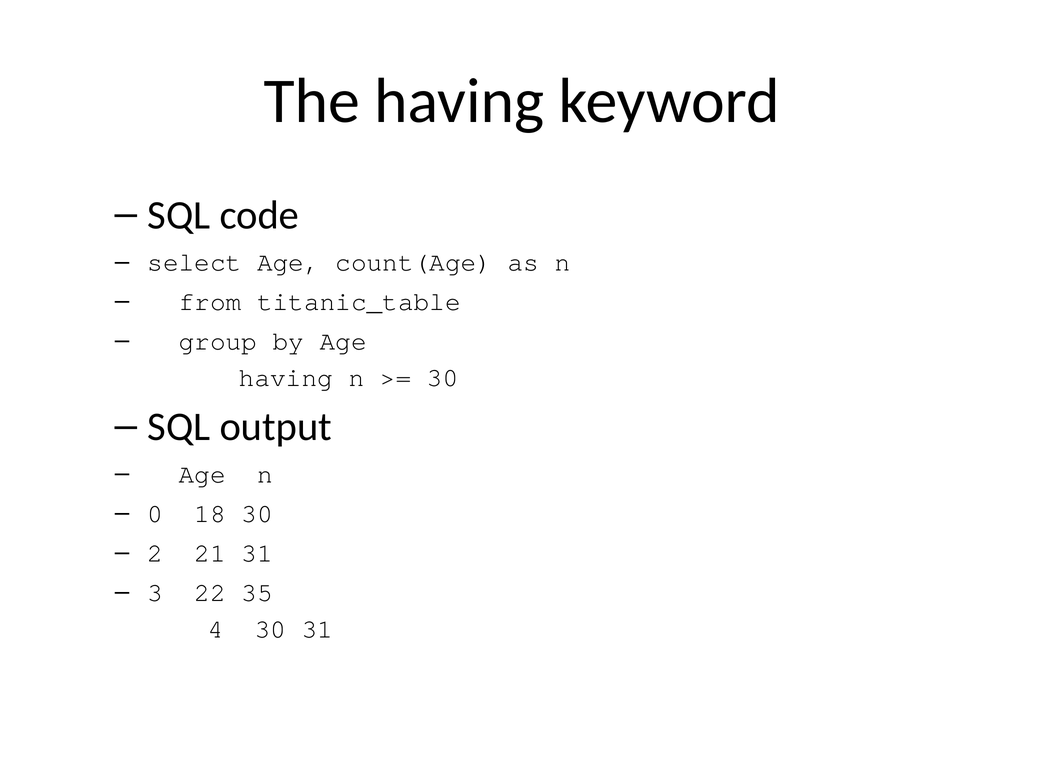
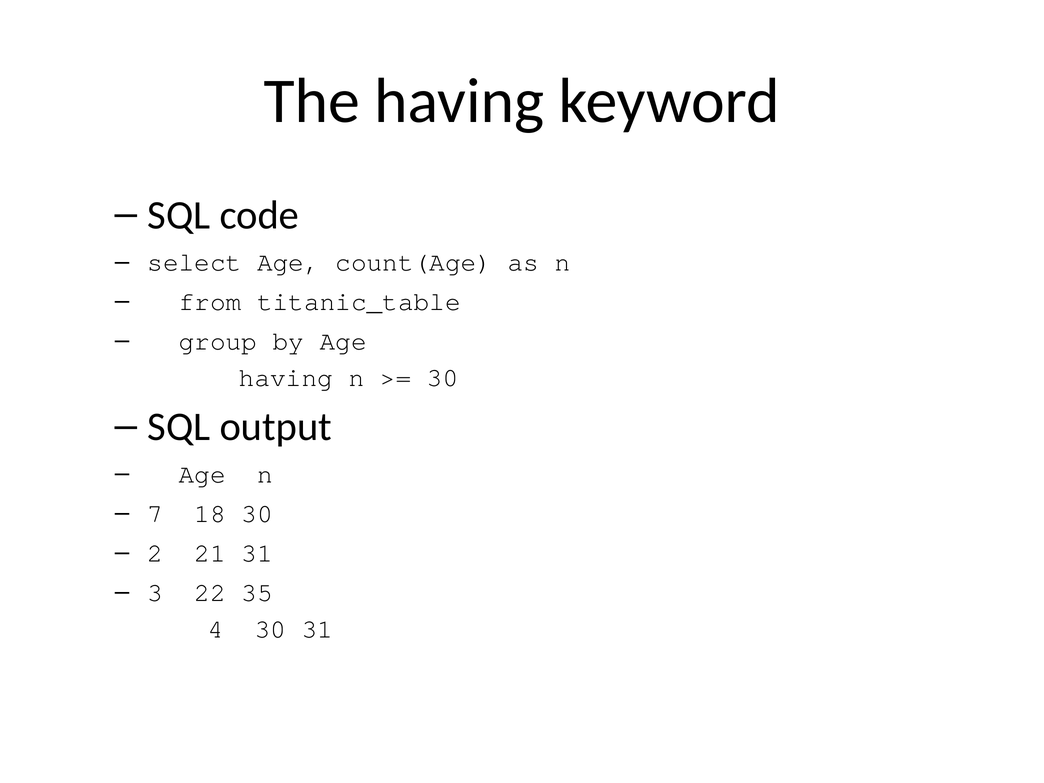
0: 0 -> 7 (155, 514)
